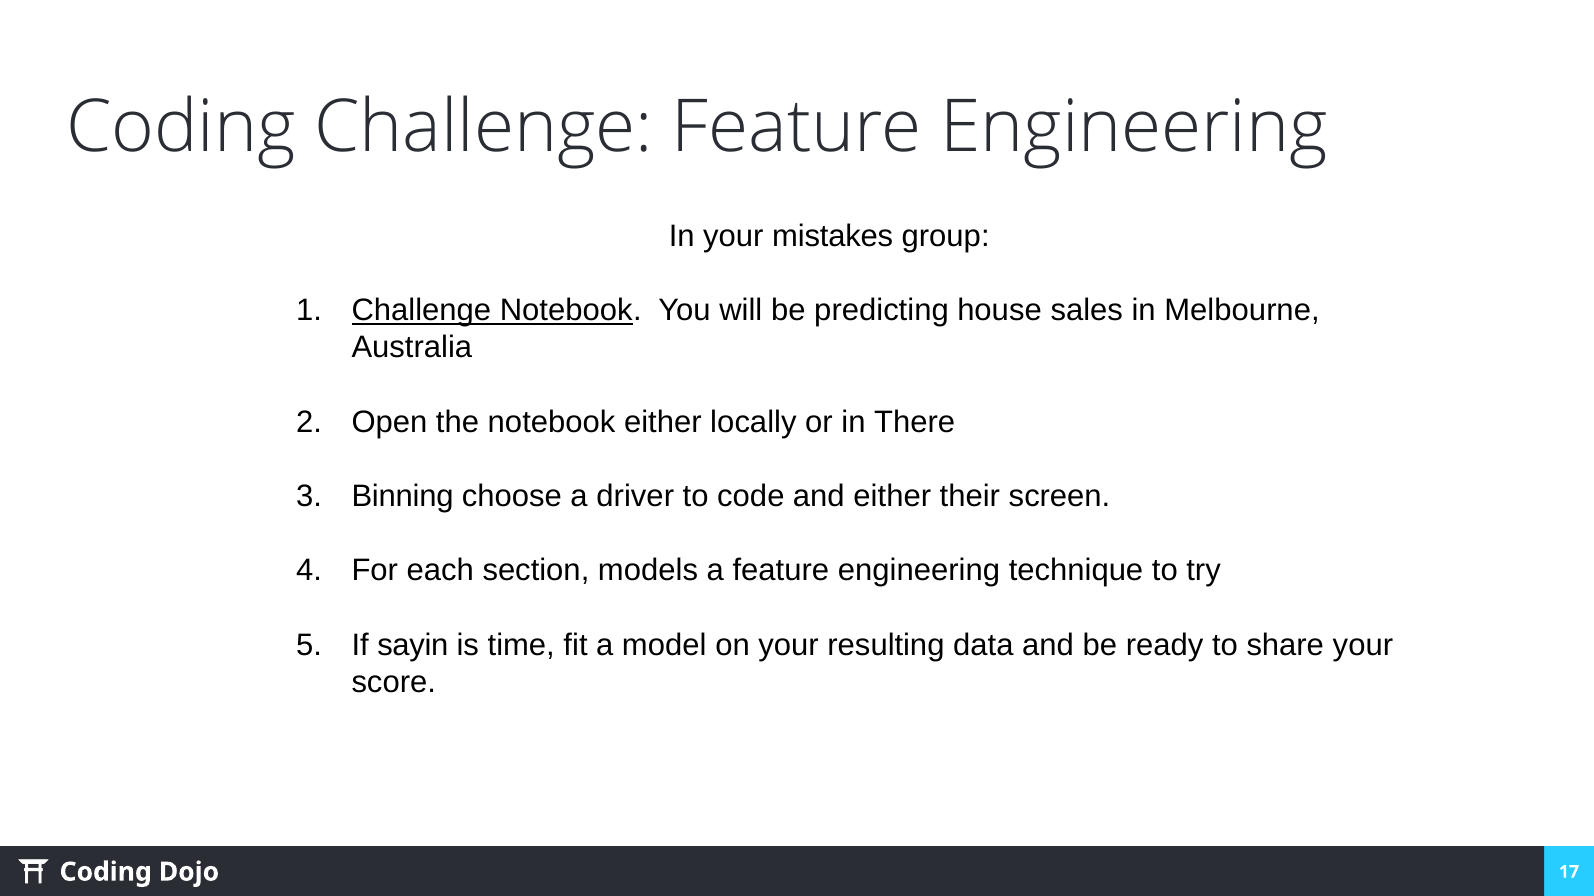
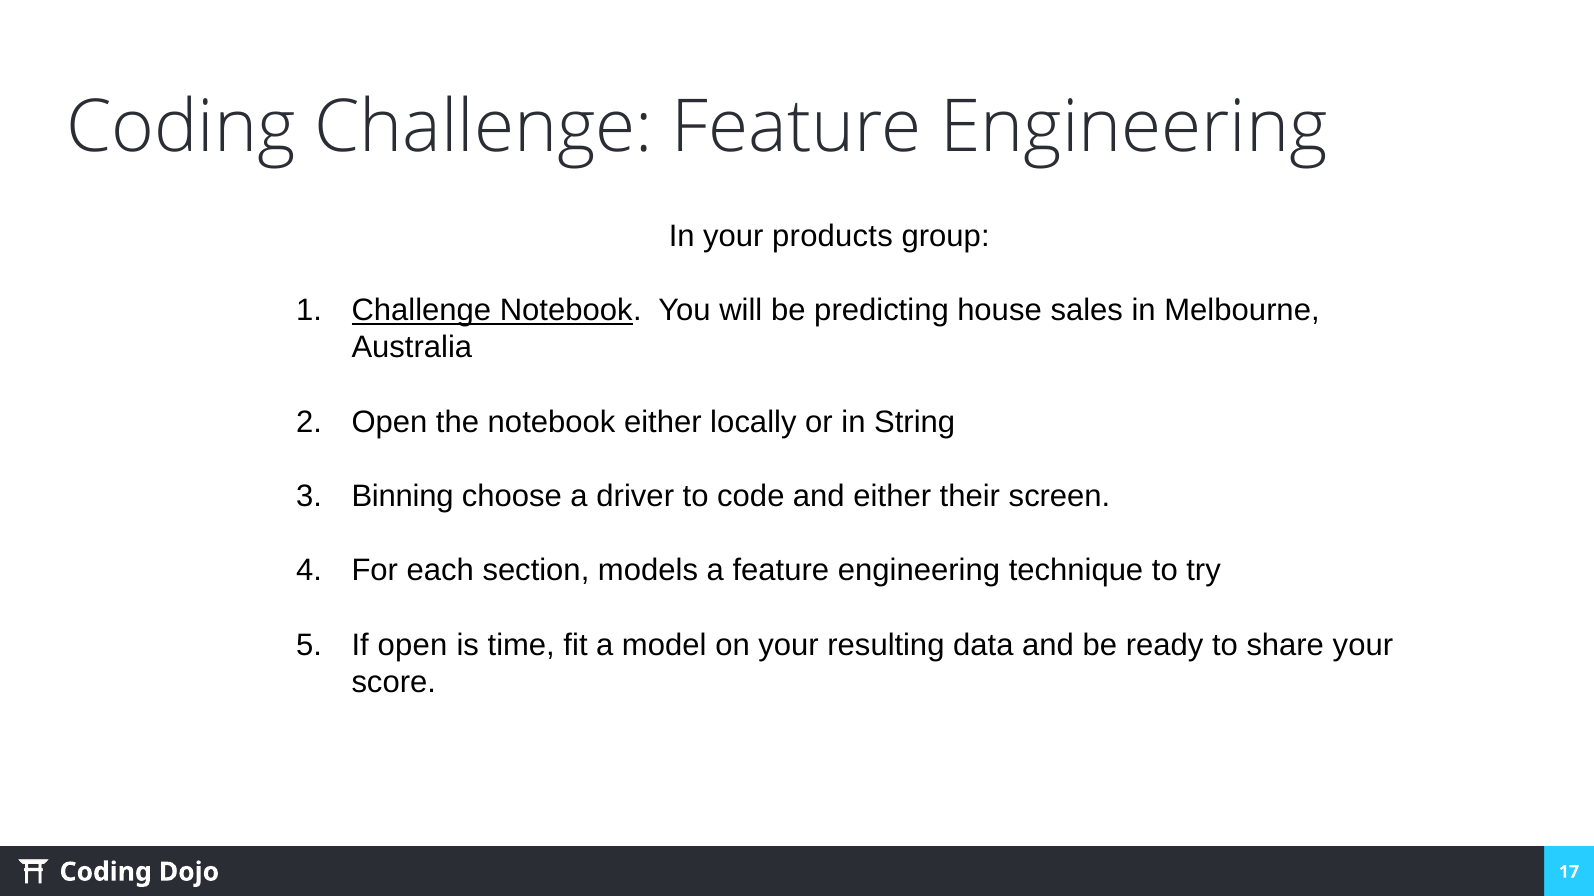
mistakes: mistakes -> products (833, 236)
There: There -> String (915, 422)
If sayin: sayin -> open (413, 646)
